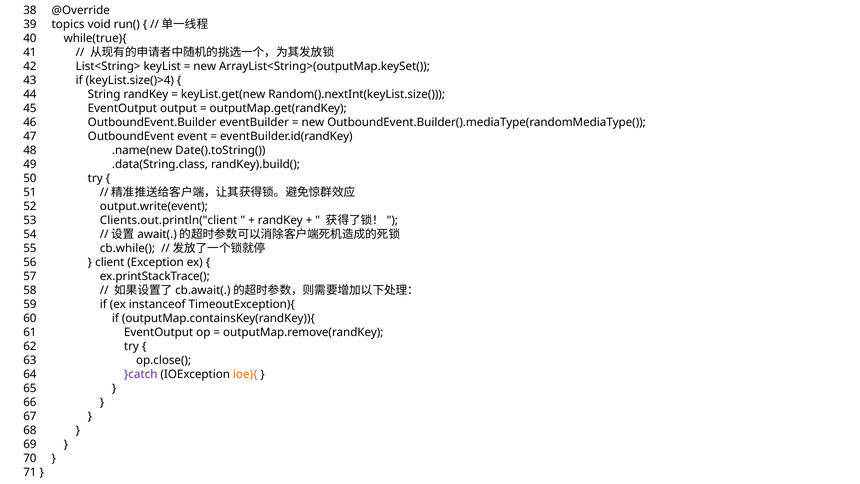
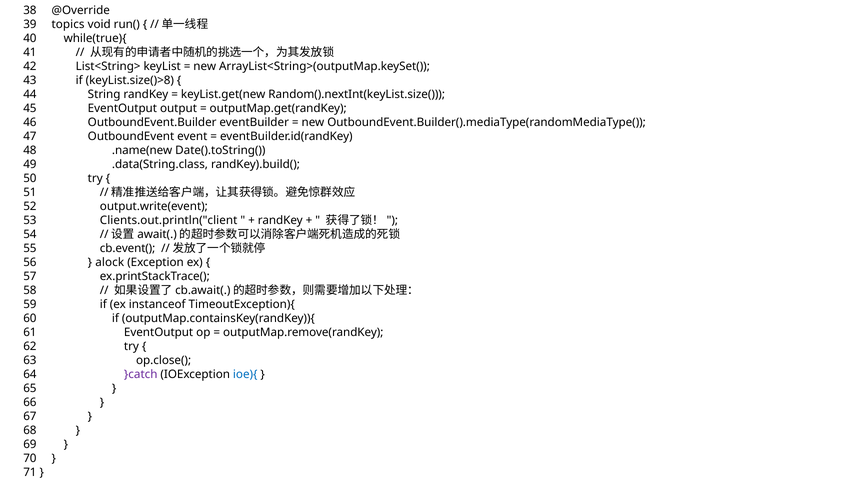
keyList.size()>4: keyList.size()>4 -> keyList.size()>8 (130, 80)
cb.while(: cb.while( -> cb.event( (128, 248)
client: client -> alock (110, 262)
ioe){ colour: orange -> blue (245, 374)
